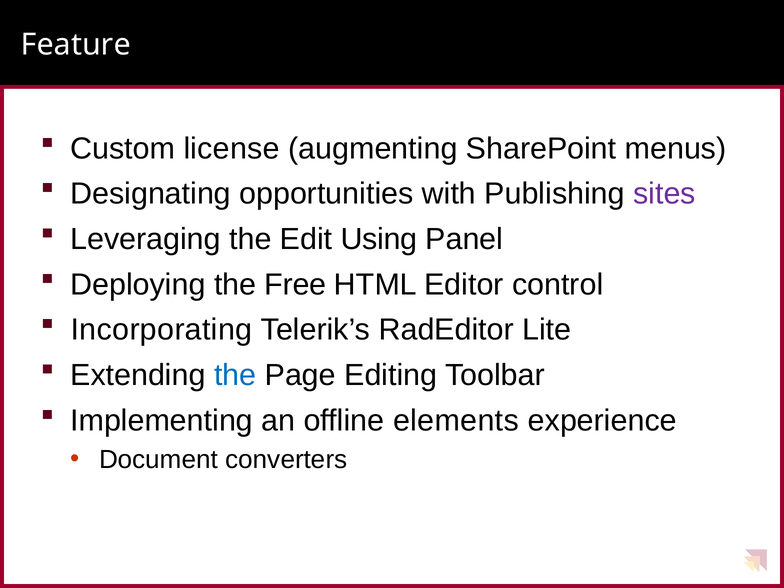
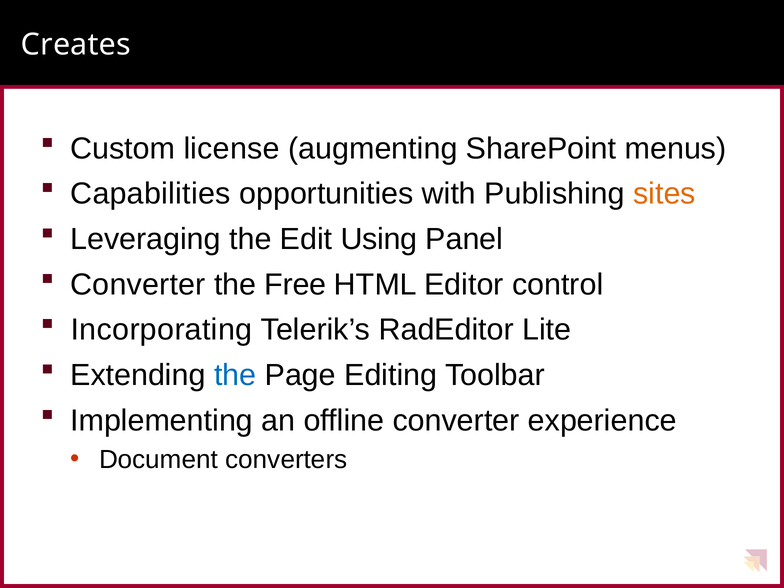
Feature: Feature -> Creates (76, 45)
Designating: Designating -> Capabilities (150, 194)
sites colour: purple -> orange (664, 194)
Deploying: Deploying -> Converter (138, 285)
offline elements: elements -> converter (456, 421)
